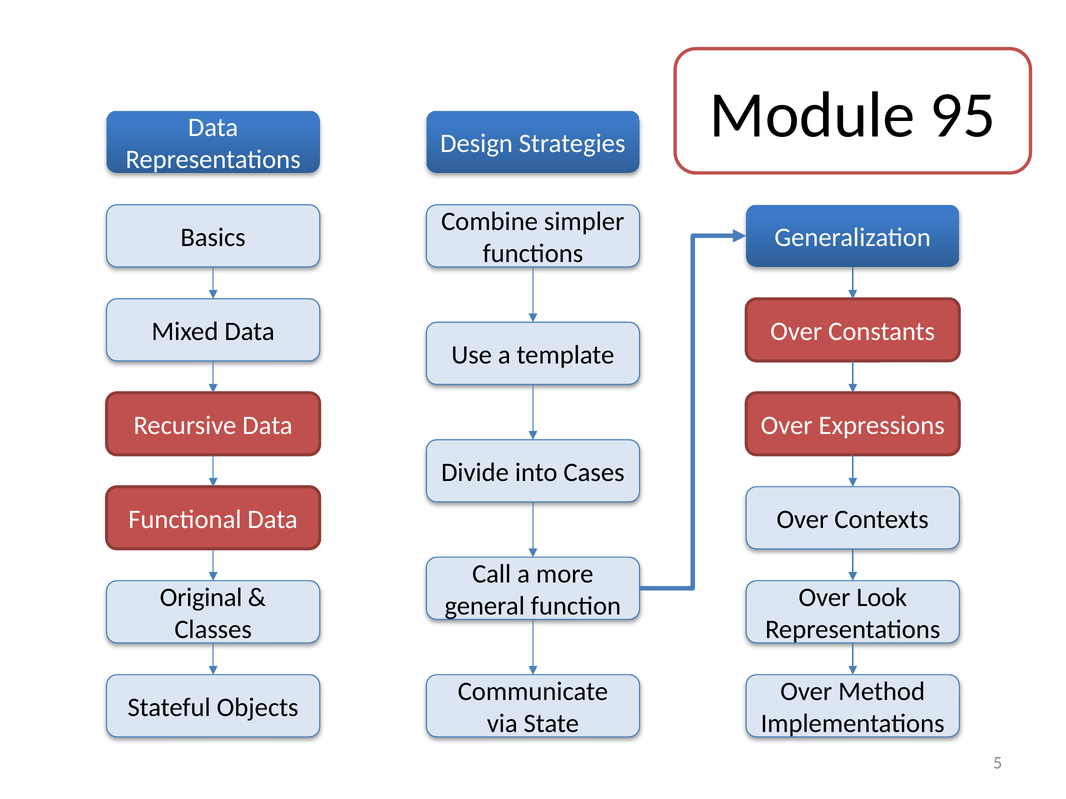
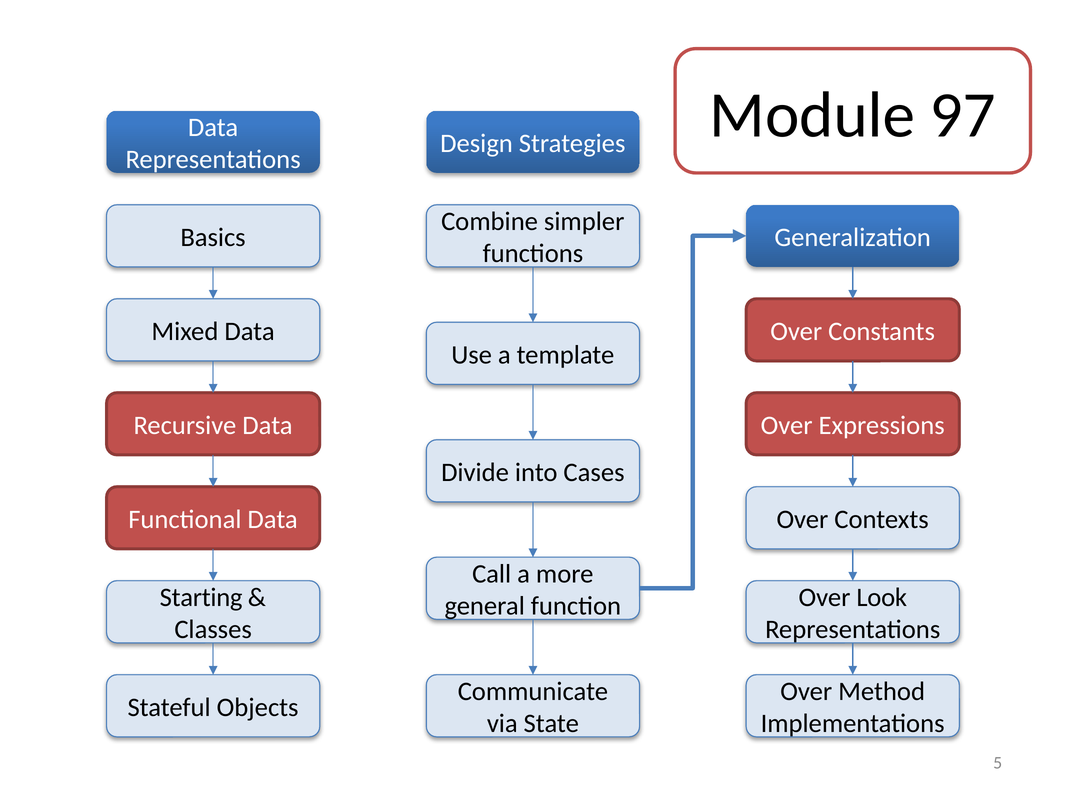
95: 95 -> 97 (963, 115)
Original: Original -> Starting (201, 598)
